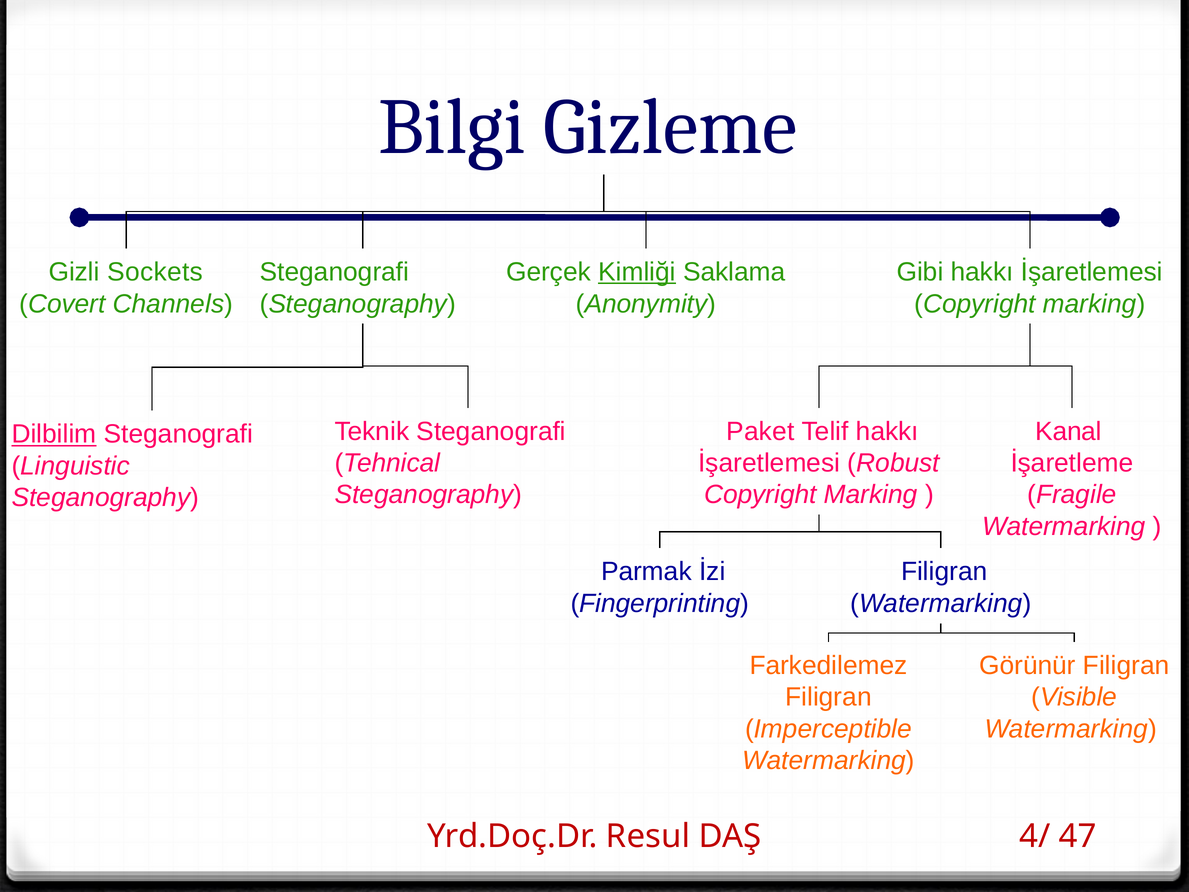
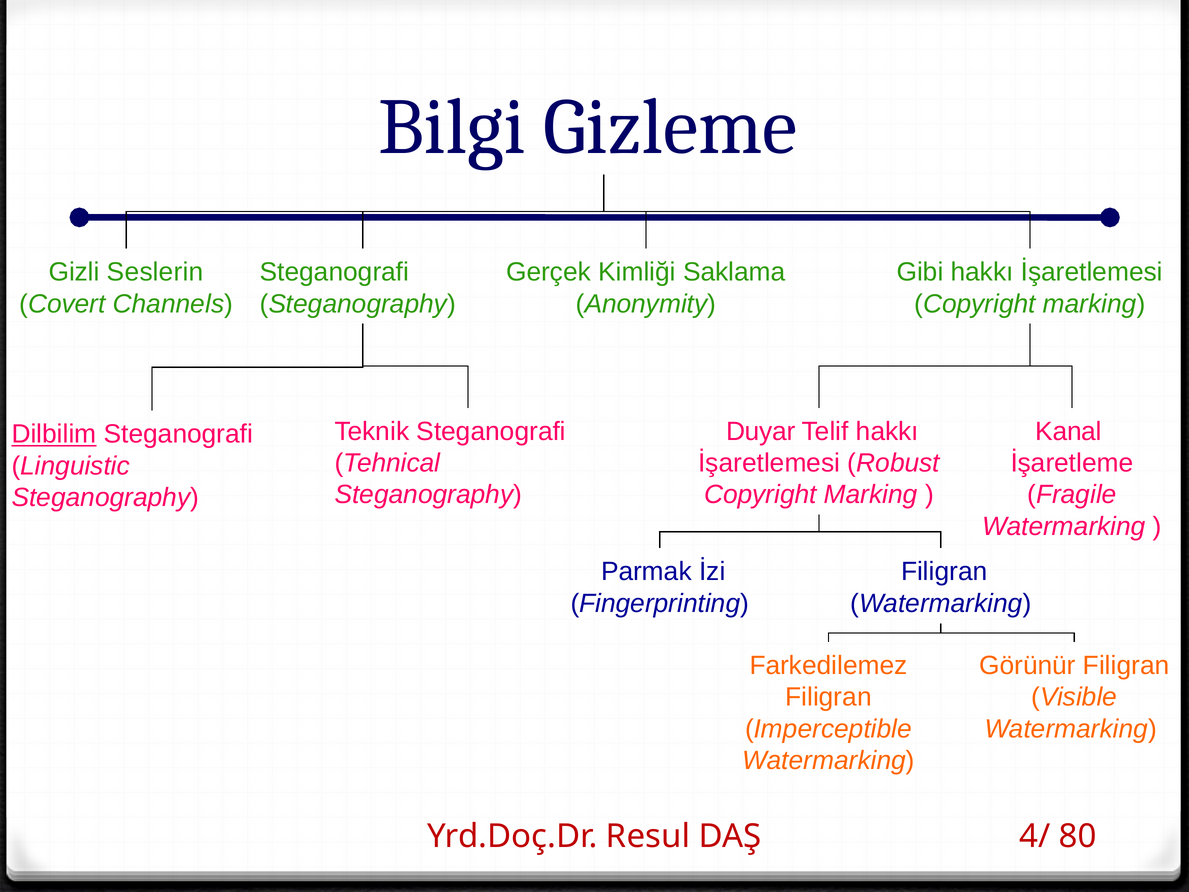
Sockets: Sockets -> Seslerin (155, 272)
Kimliği underline: present -> none (637, 272)
Paket: Paket -> Duyar (761, 431)
47: 47 -> 80 (1078, 836)
